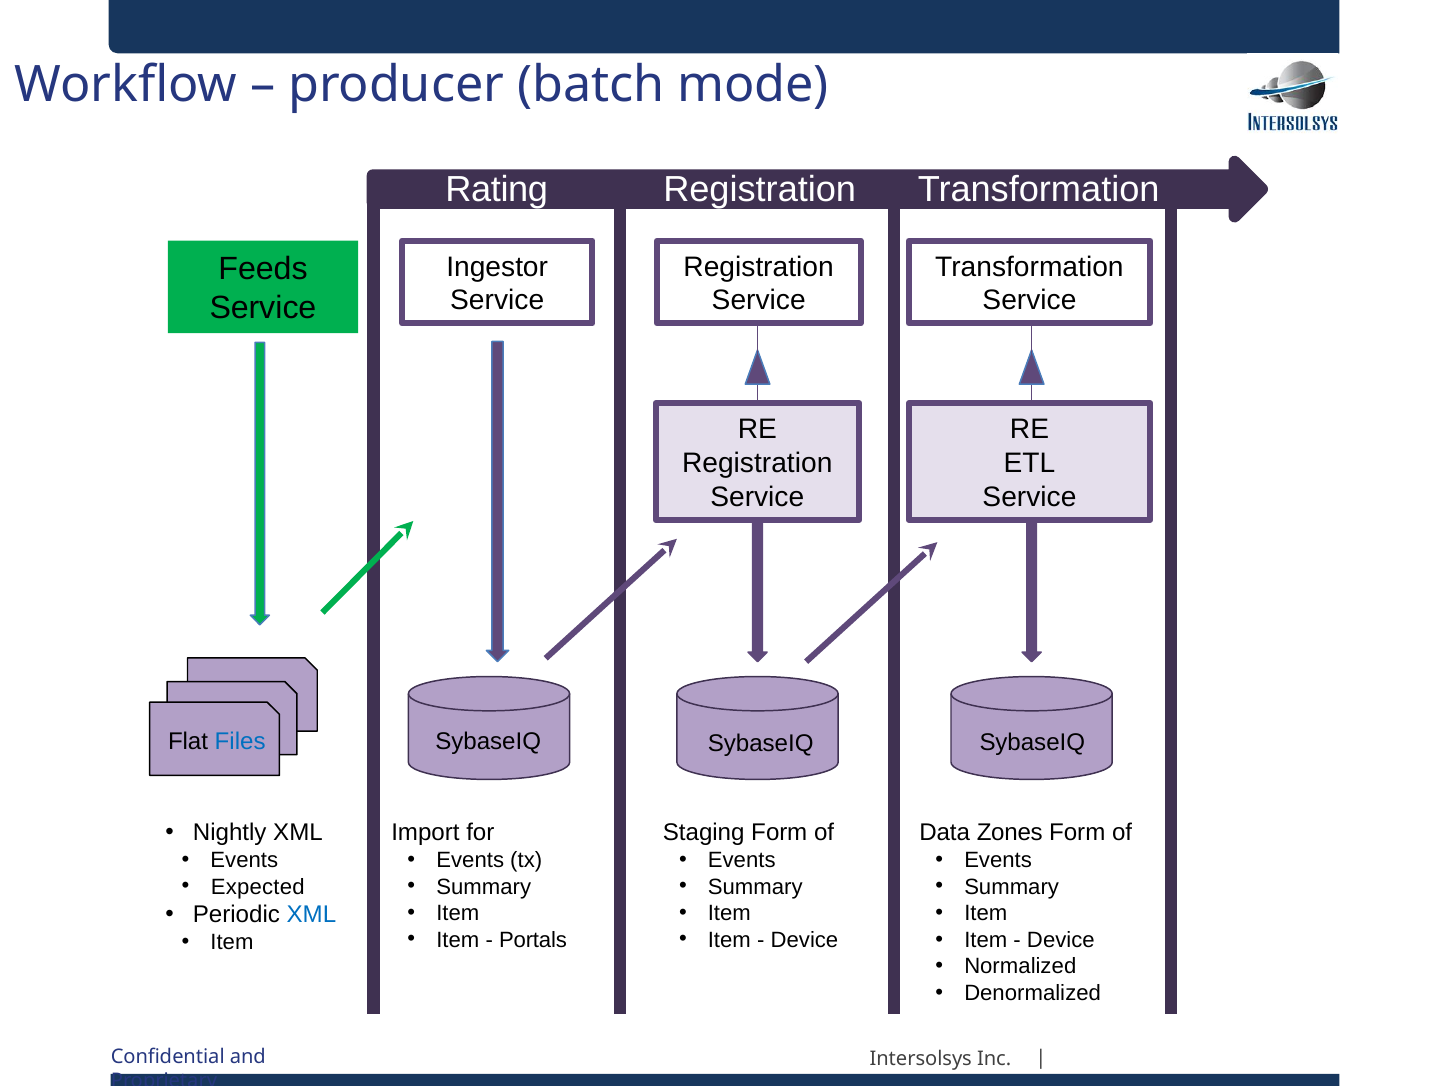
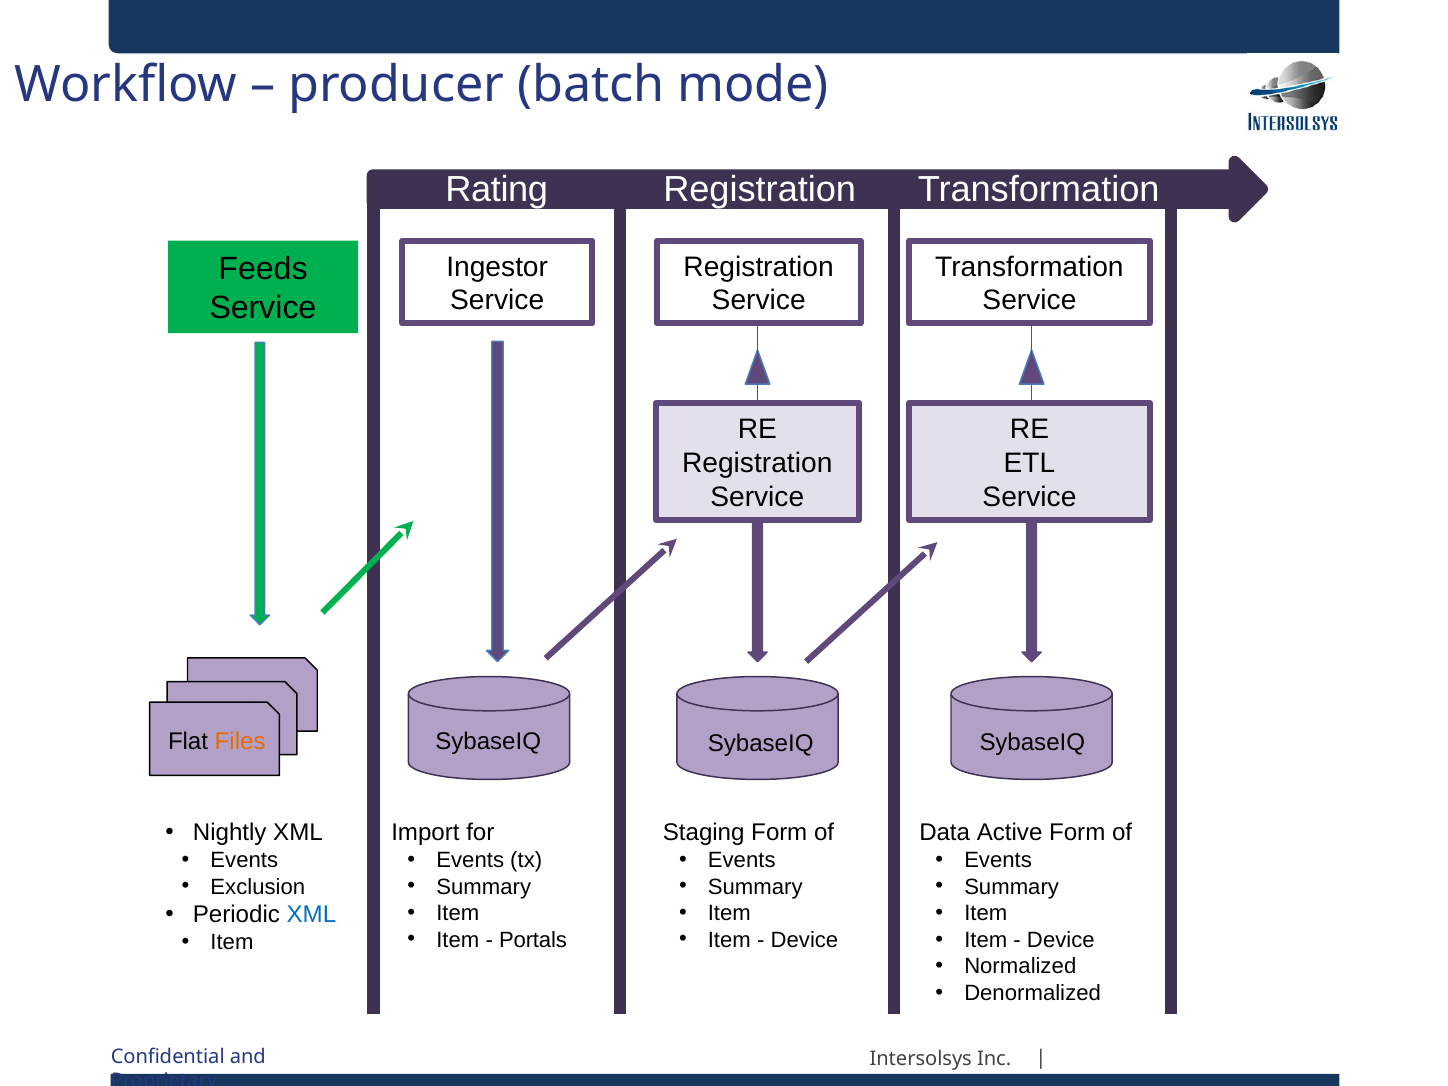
Files colour: blue -> orange (240, 741)
Zones: Zones -> Active (1010, 833)
Expected: Expected -> Exclusion (258, 887)
